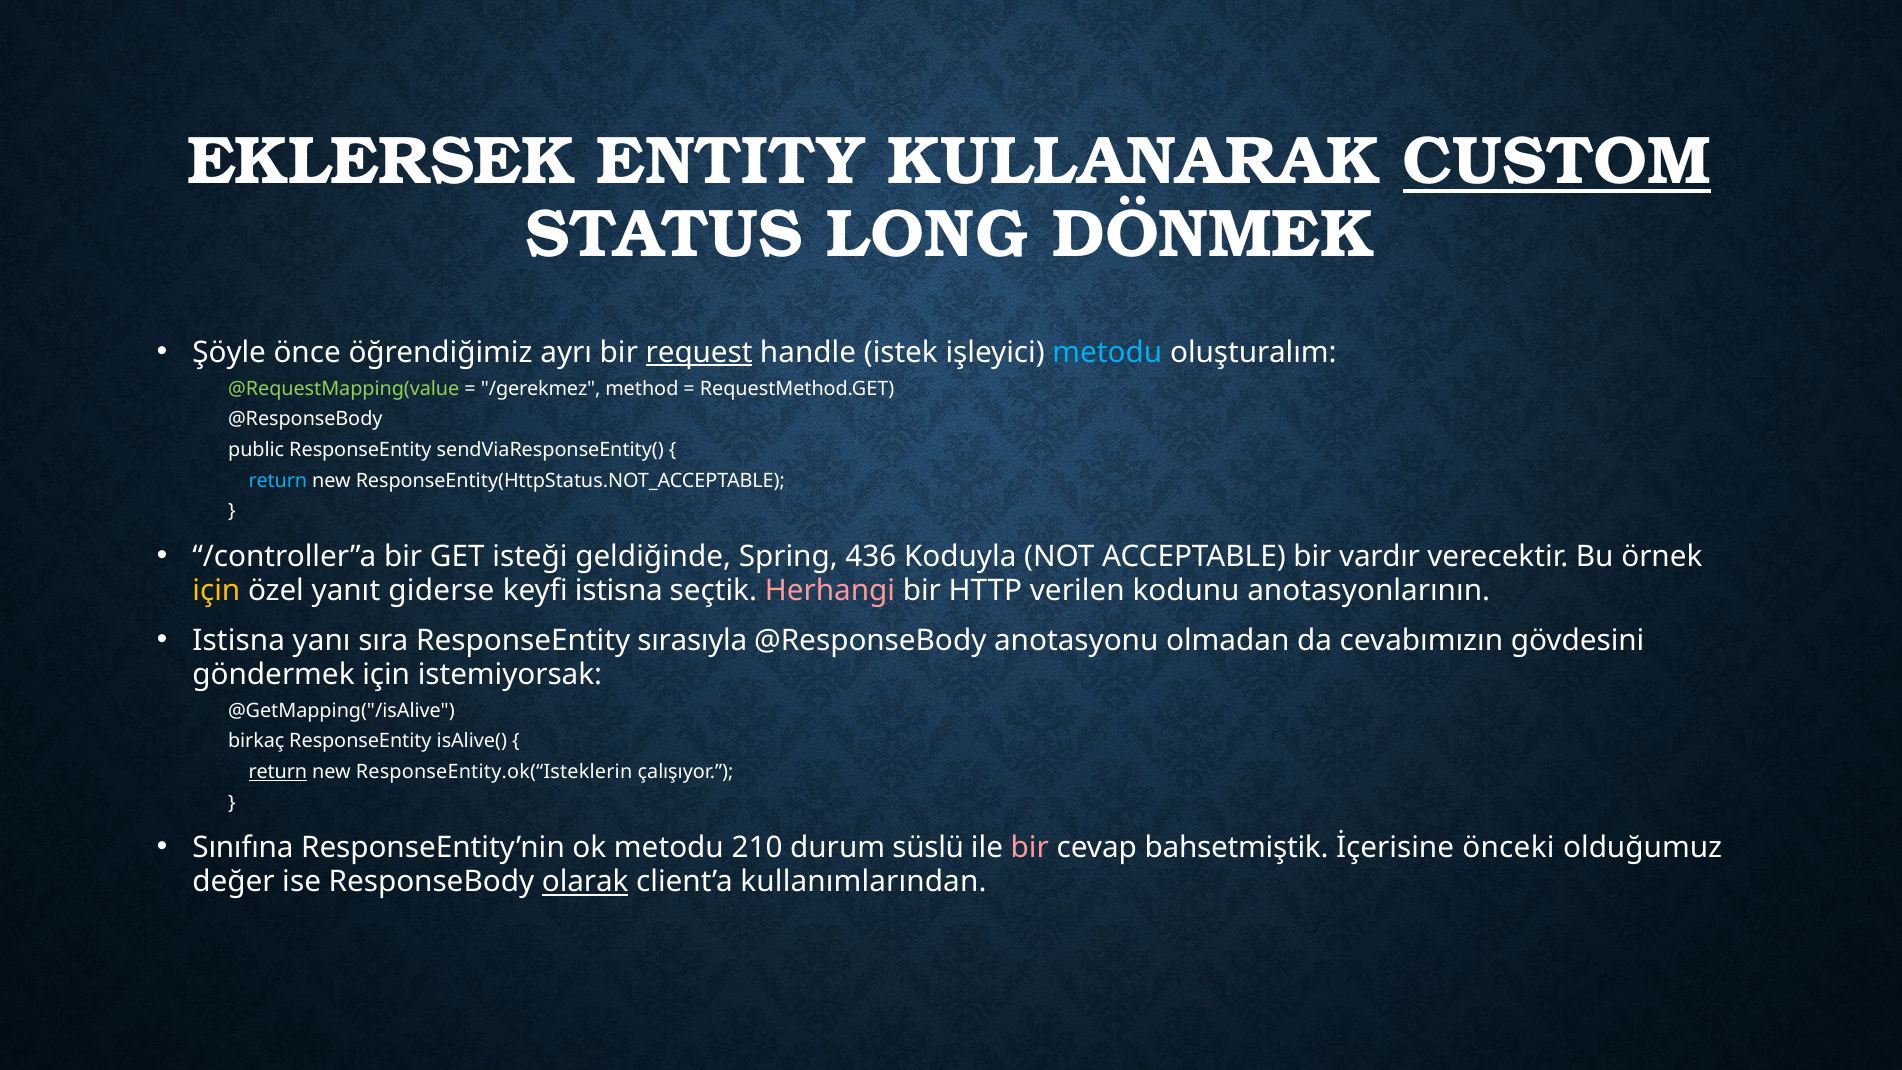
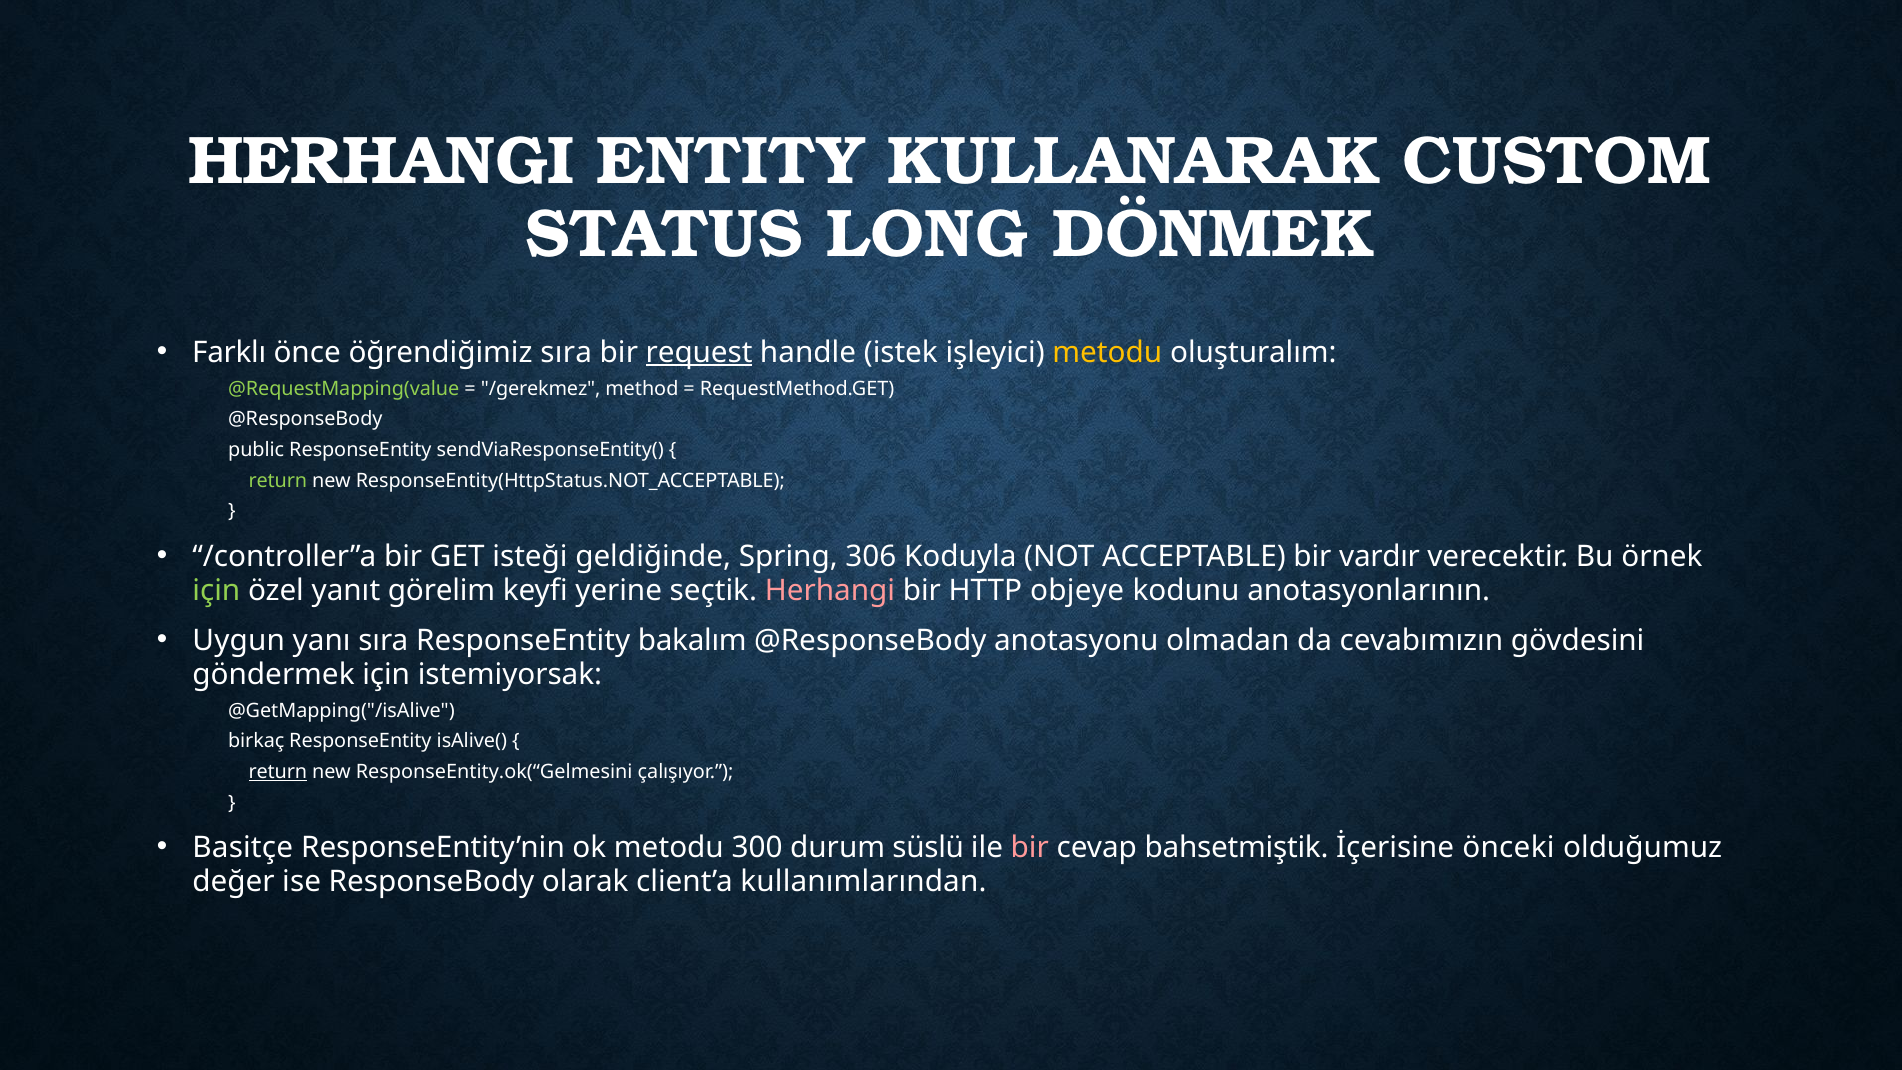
EKLERSEK: EKLERSEK -> HERHANGI (381, 162)
CUSTOM underline: present -> none (1557, 162)
Şöyle: Şöyle -> Farklı (229, 353)
öğrendiğimiz ayrı: ayrı -> sıra (566, 353)
metodu colour: light blue -> yellow (1107, 353)
return colour: light blue -> light green (278, 481)
436: 436 -> 306 (871, 556)
için colour: yellow -> light green (216, 590)
giderse: giderse -> görelim (442, 590)
keyfi istisna: istisna -> yerine (619, 590)
verilen: verilen -> objeye (1077, 590)
Istisna: Istisna -> Uygun (239, 640)
sırasıyla: sırasıyla -> bakalım (692, 640)
ResponseEntity.ok(“Isteklerin: ResponseEntity.ok(“Isteklerin -> ResponseEntity.ok(“Gelmesini (494, 772)
Sınıfına: Sınıfına -> Basitçe (243, 848)
210: 210 -> 300 (757, 848)
olarak underline: present -> none (585, 882)
